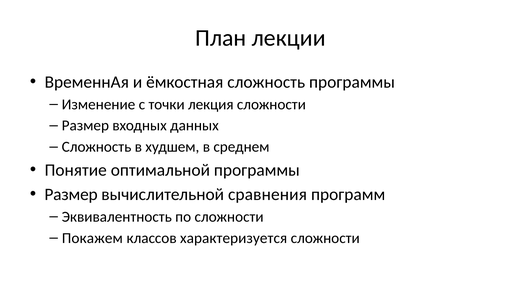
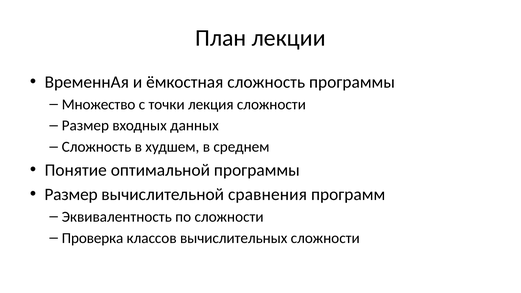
Изменение: Изменение -> Множество (99, 104)
Покажем: Покажем -> Проверка (93, 238)
характеризуется: характеризуется -> вычислительных (234, 238)
